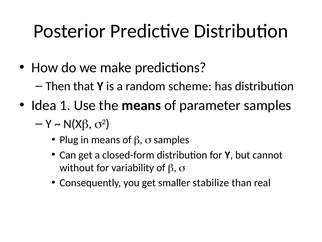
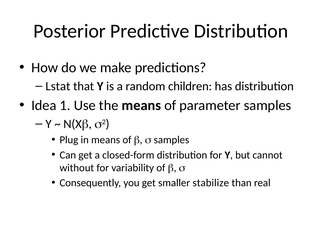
Then: Then -> Lstat (58, 86)
scheme: scheme -> children (190, 86)
